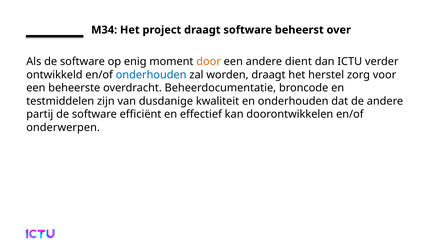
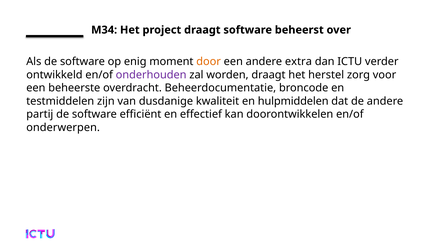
dient: dient -> extra (298, 62)
onderhouden colour: blue -> purple (151, 75)
en onderhouden: onderhouden -> hulpmiddelen (293, 101)
